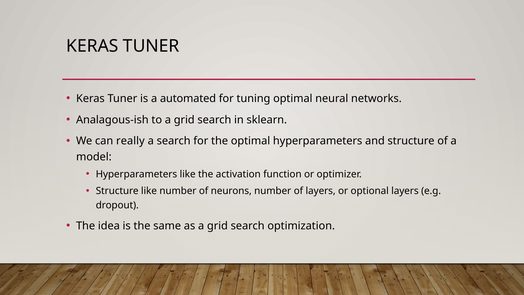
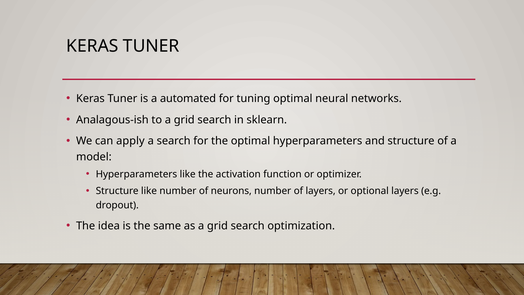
really: really -> apply (130, 141)
